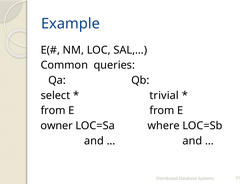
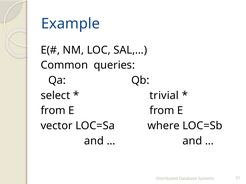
owner: owner -> vector (57, 126)
